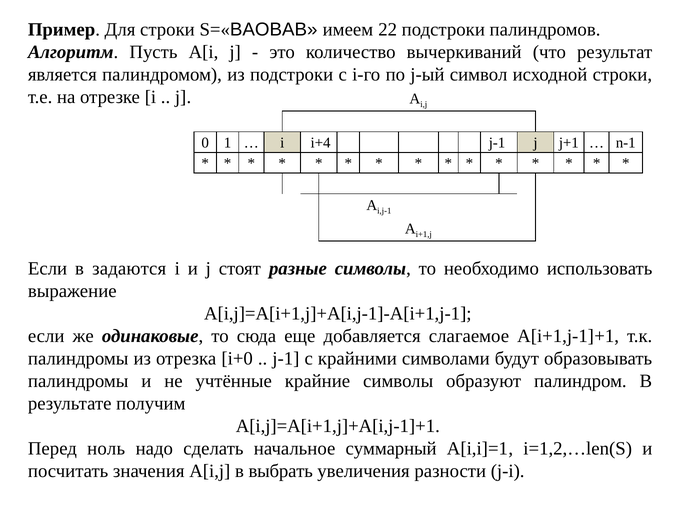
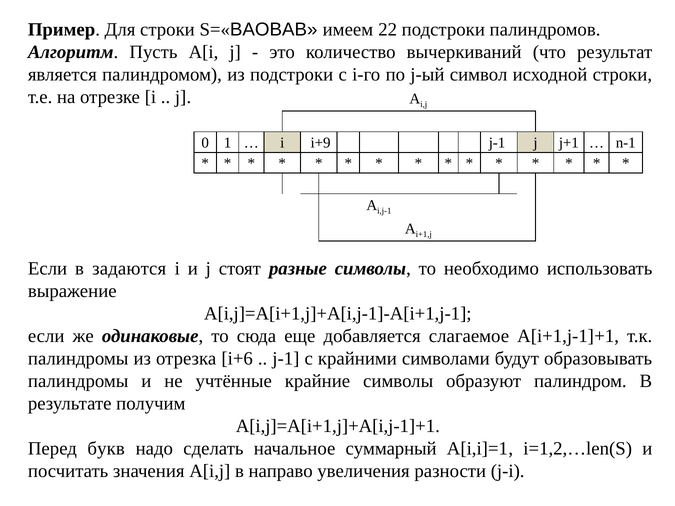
i+4: i+4 -> i+9 (321, 143)
i+0: i+0 -> i+6 (237, 359)
ноль: ноль -> букв (106, 449)
выбрать: выбрать -> направо (281, 471)
